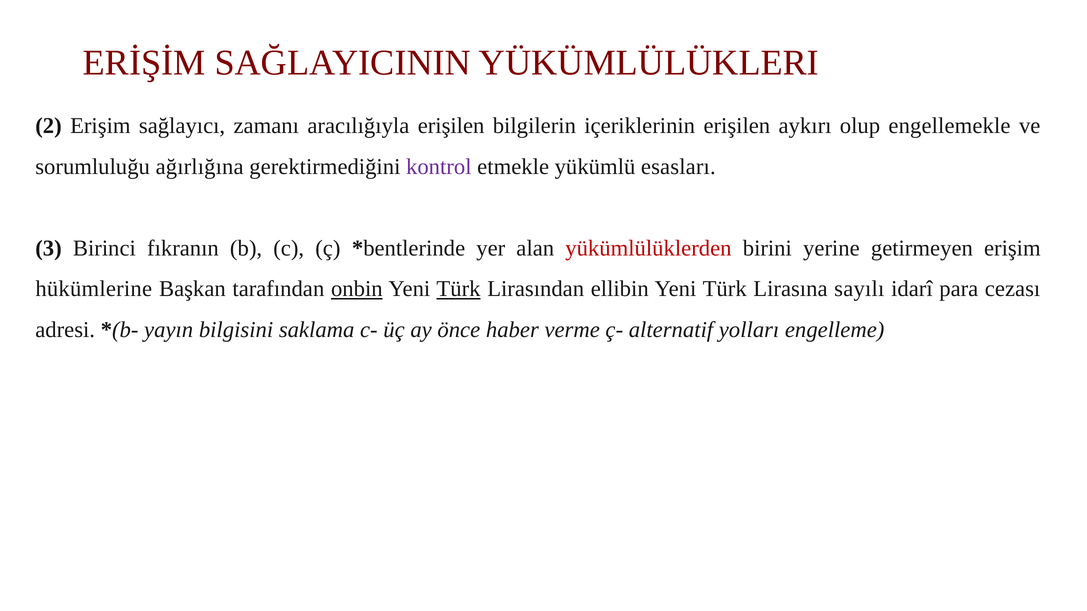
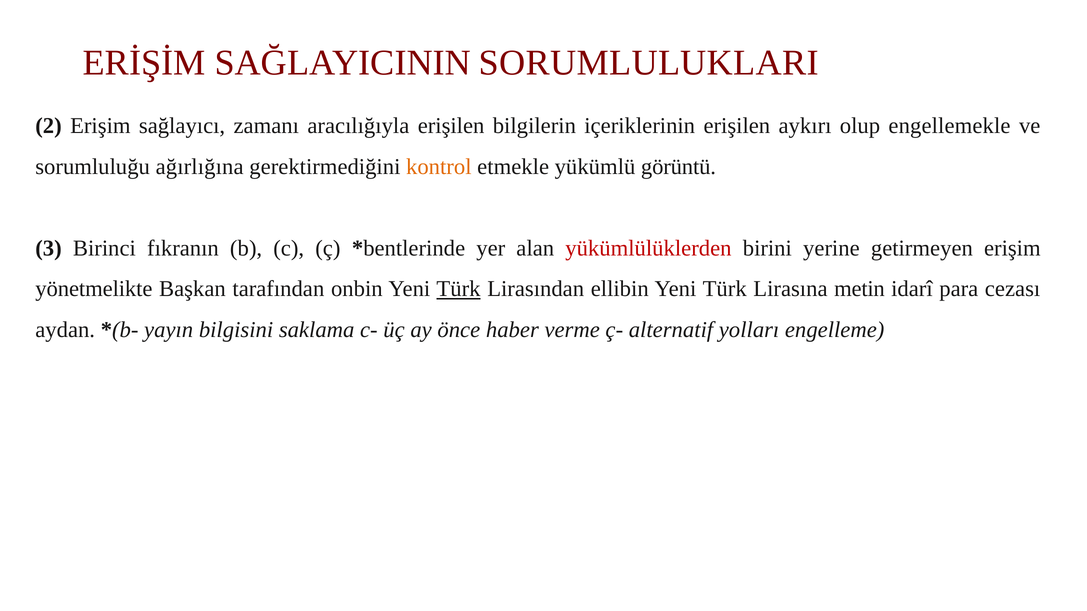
YÜKÜMLÜLÜKLERI: YÜKÜMLÜLÜKLERI -> SORUMLULUKLARI (649, 63)
kontrol colour: purple -> orange (439, 167)
esasları: esasları -> görüntü (678, 167)
hükümlerine: hükümlerine -> yönetmelikte (94, 289)
onbin underline: present -> none (357, 289)
sayılı: sayılı -> metin (860, 289)
adresi: adresi -> aydan (65, 330)
